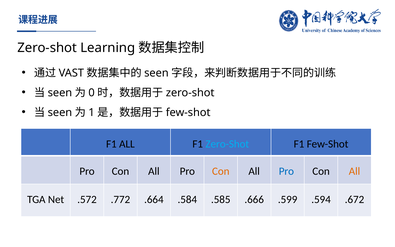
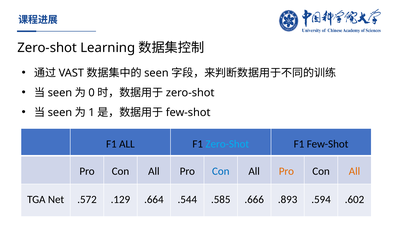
Con colour: orange -> blue (221, 171)
Pro colour: blue -> orange (286, 171)
.772: .772 -> .129 (120, 199)
.584: .584 -> .544 (187, 199)
.599: .599 -> .893 (288, 199)
.672: .672 -> .602 (354, 199)
